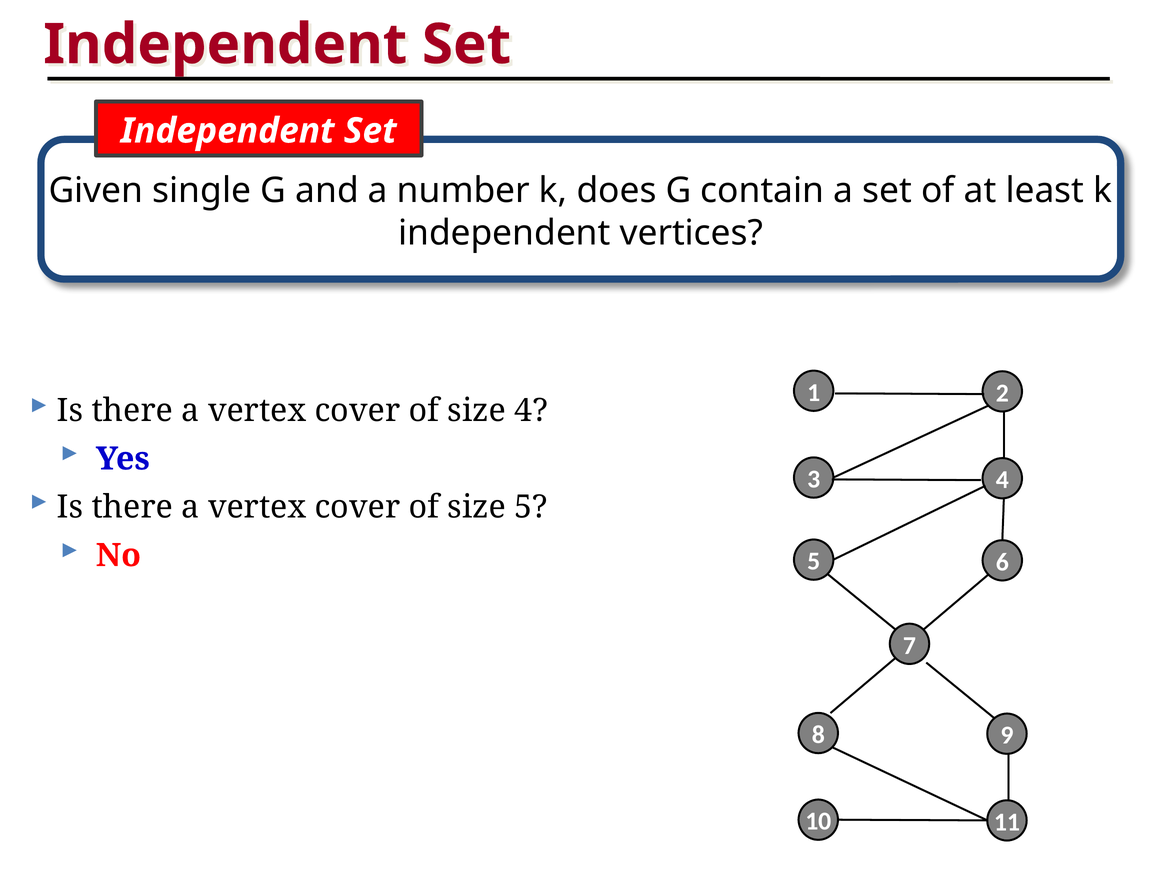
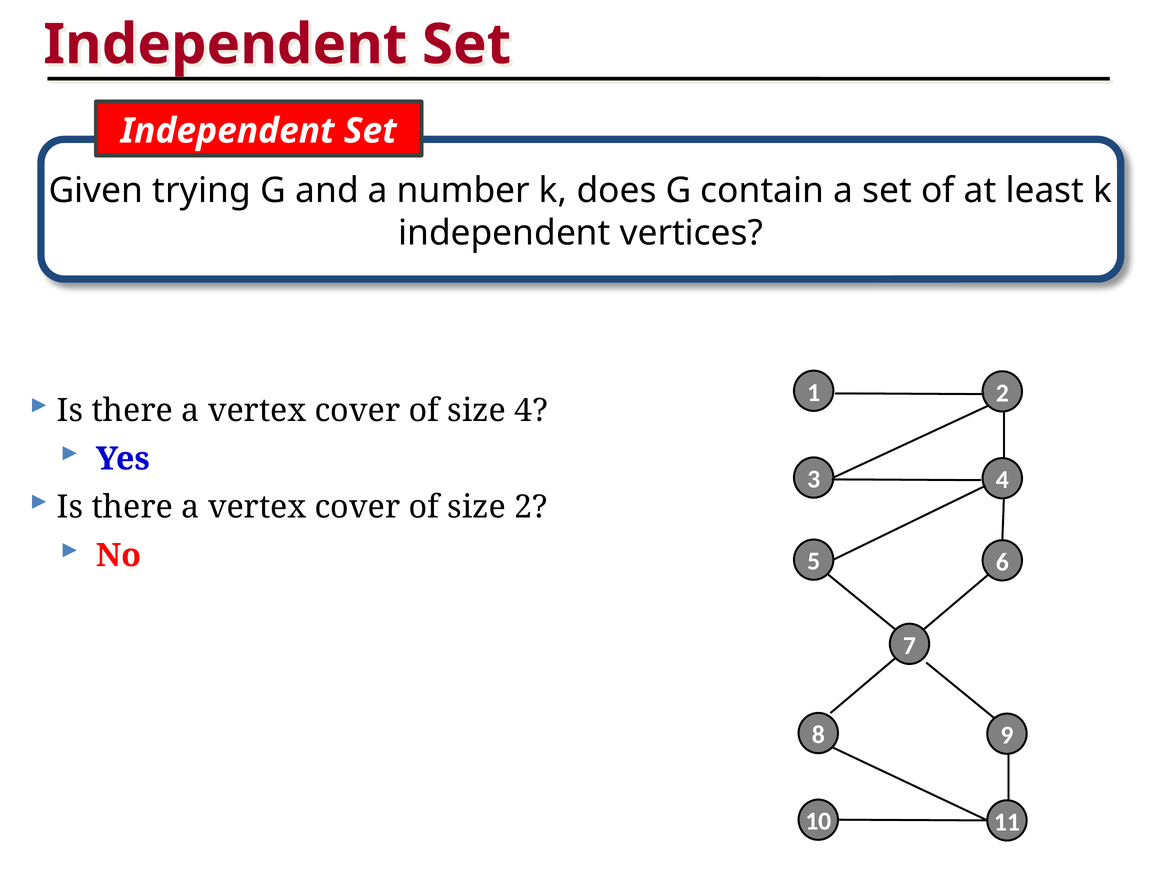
single: single -> trying (202, 190)
size 5: 5 -> 2 (531, 507)
